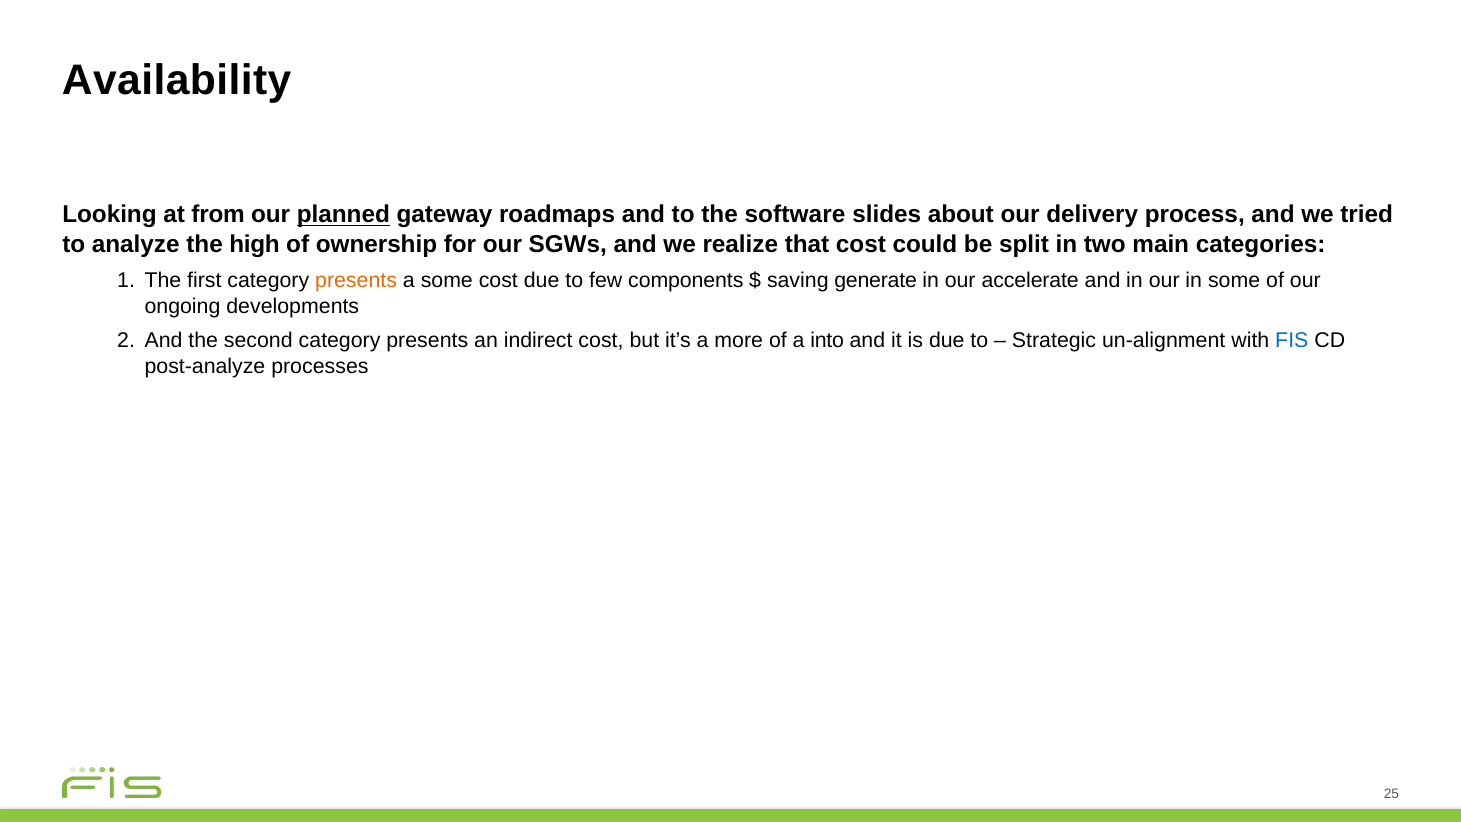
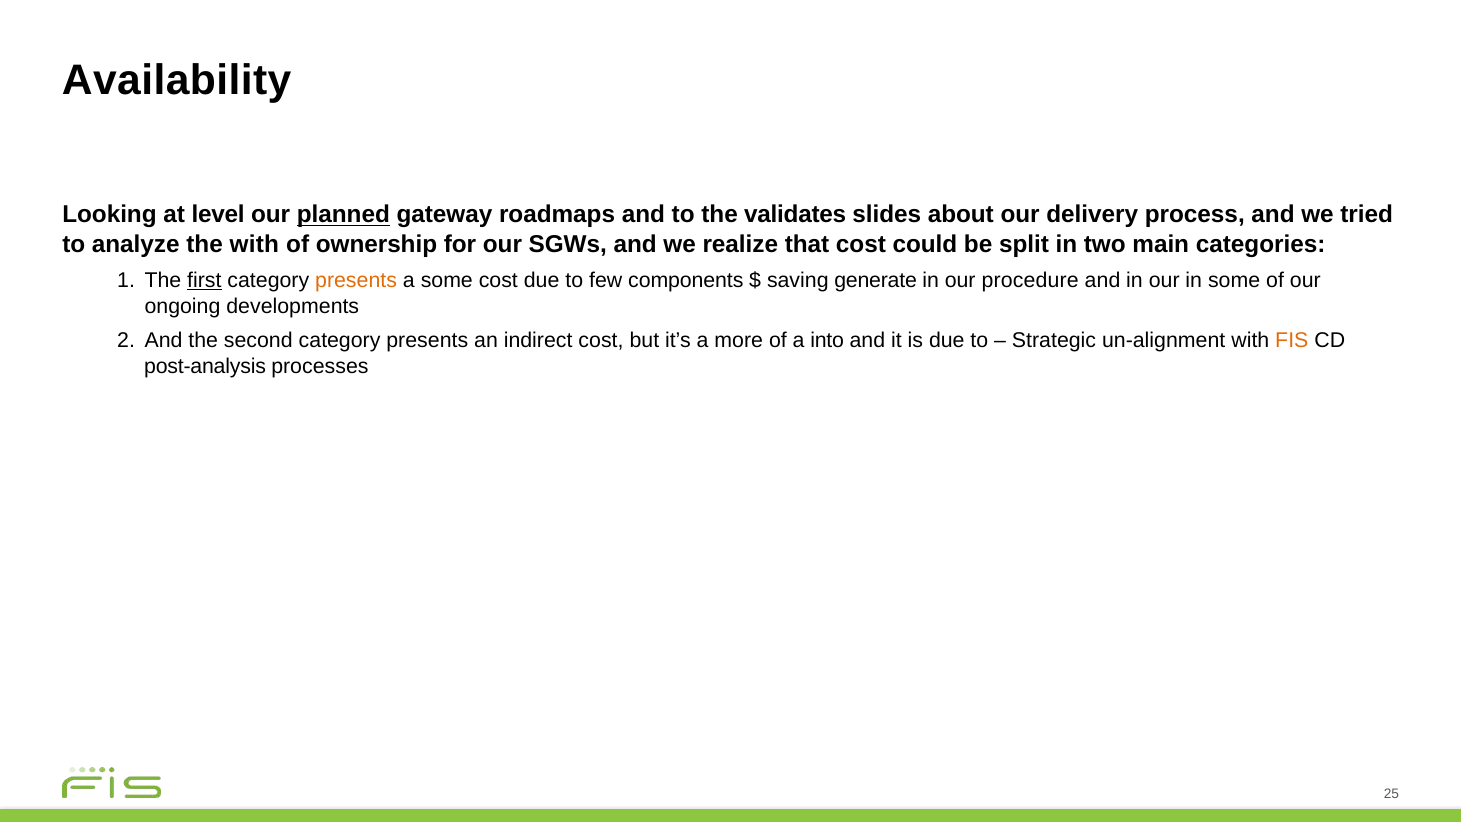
from: from -> level (218, 215)
software: software -> validates (795, 215)
the high: high -> with (254, 244)
first underline: none -> present (204, 280)
accelerate: accelerate -> procedure (1030, 280)
FIS colour: blue -> orange (1292, 341)
post-analyze: post-analyze -> post-analysis (205, 366)
